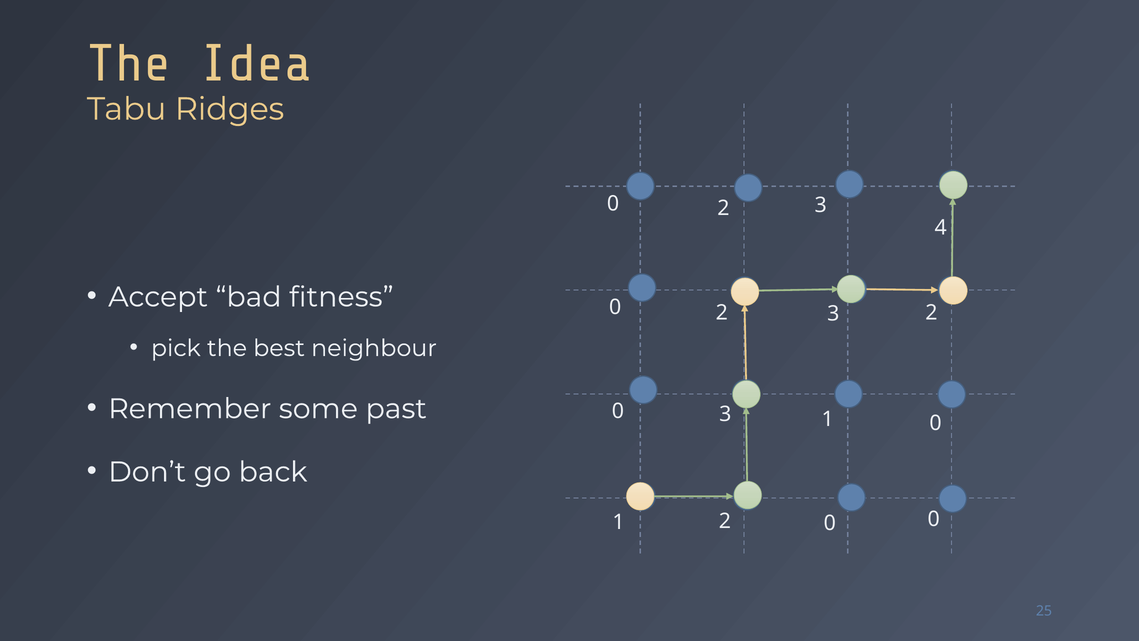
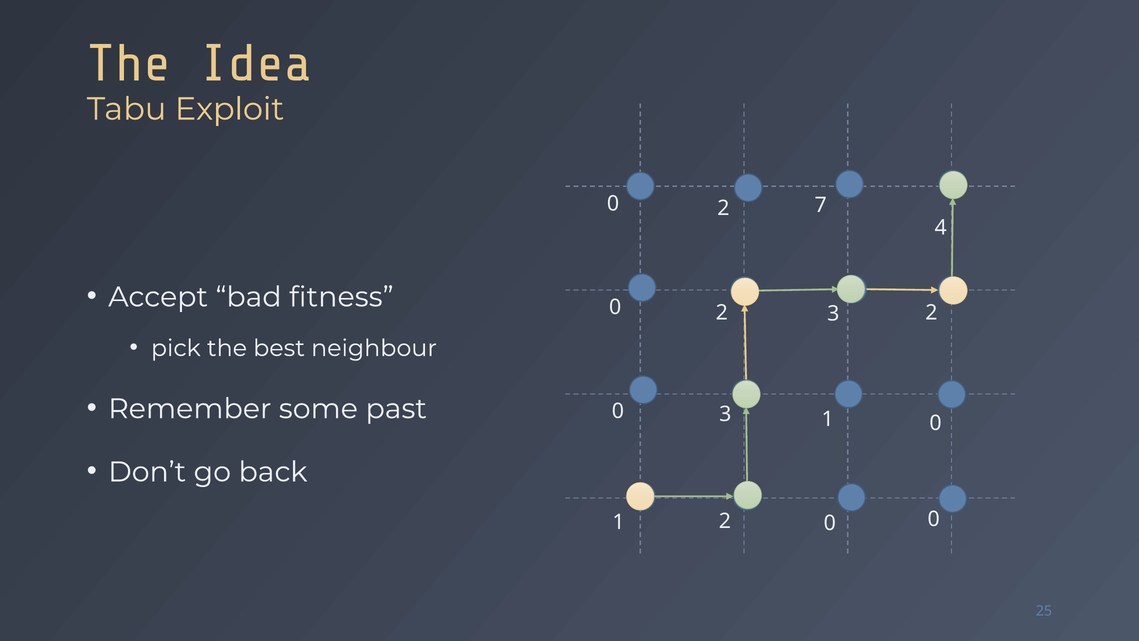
Ridges: Ridges -> Exploit (230, 109)
0 3: 3 -> 7 (821, 205)
